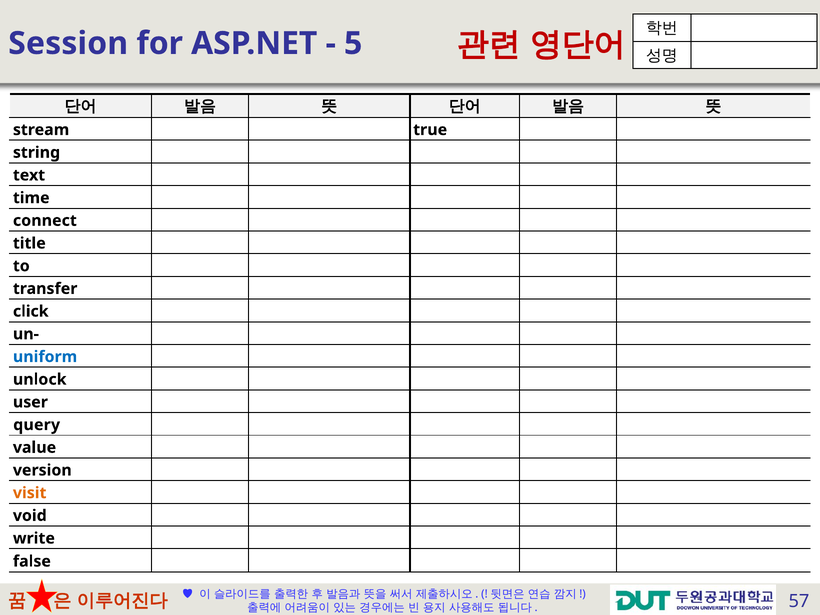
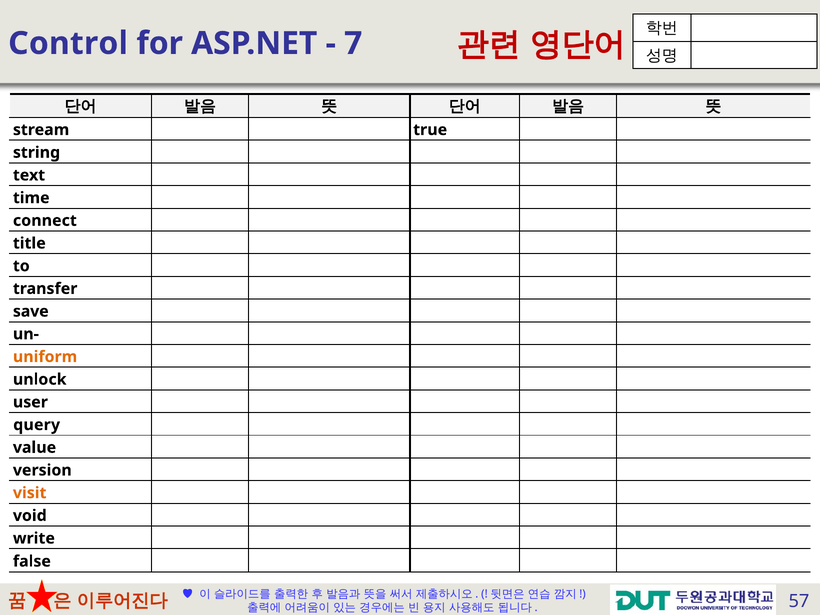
Session: Session -> Control (68, 43)
5: 5 -> 7 (353, 43)
click: click -> save (31, 311)
uniform colour: blue -> orange (45, 357)
